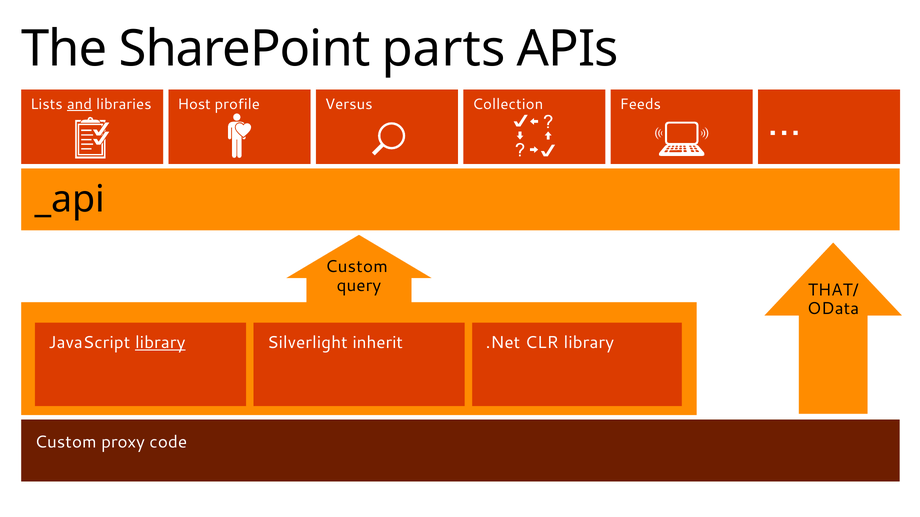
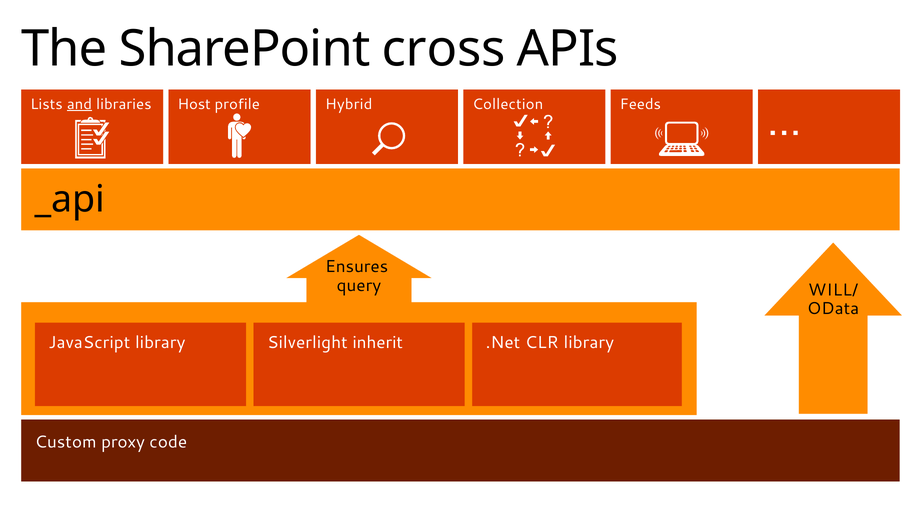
parts: parts -> cross (444, 49)
Versus: Versus -> Hybrid (349, 104)
Custom: Custom -> Ensures (357, 267)
THAT/: THAT/ -> WILL/ (833, 290)
library underline: present -> none (160, 343)
